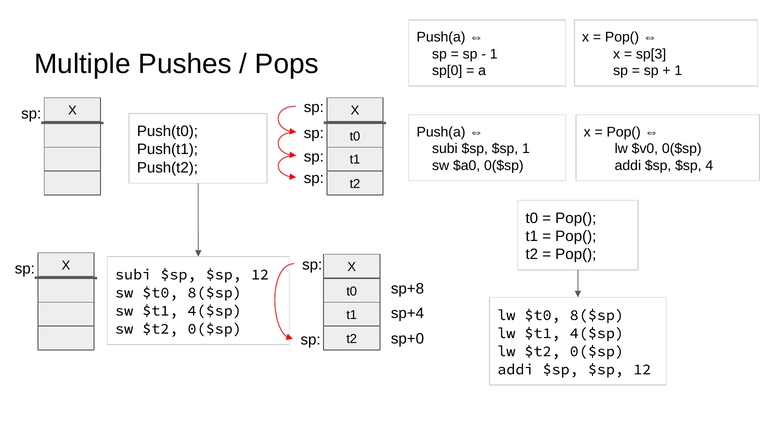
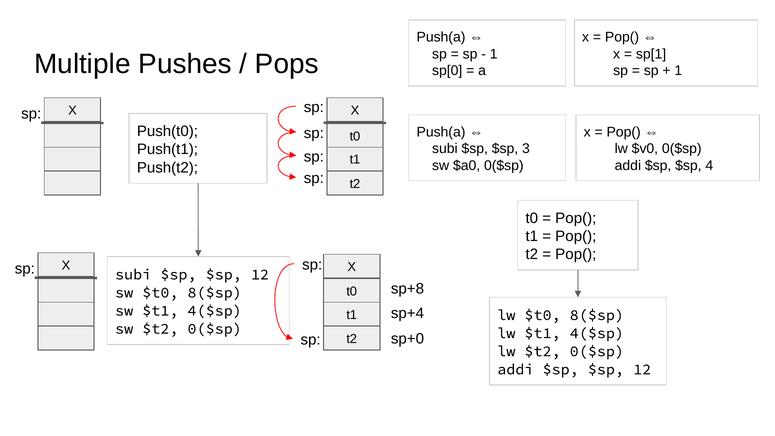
sp[3: sp[3 -> sp[1 (651, 54)
$sp 1: 1 -> 3 (526, 149)
